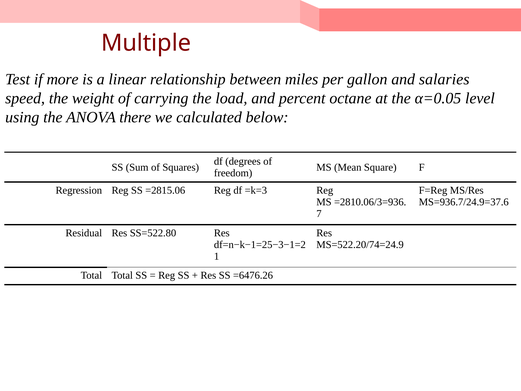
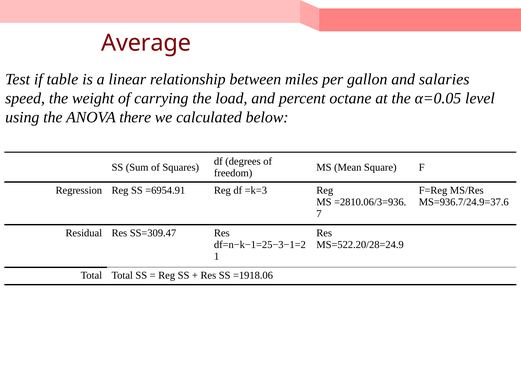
Multiple: Multiple -> Average (146, 43)
more: more -> table (62, 79)
=2815.06: =2815.06 -> =6954.91 (165, 190)
SS=522.80: SS=522.80 -> SS=309.47 (153, 233)
MS=522.20/74=24.9: MS=522.20/74=24.9 -> MS=522.20/28=24.9 (360, 244)
=6476.26: =6476.26 -> =1918.06 (253, 275)
